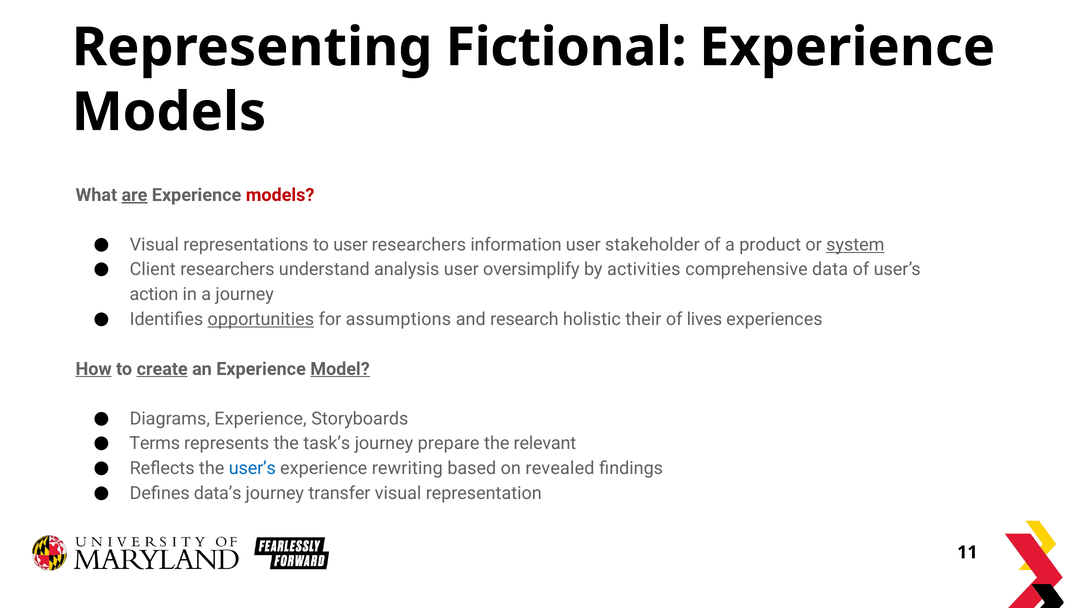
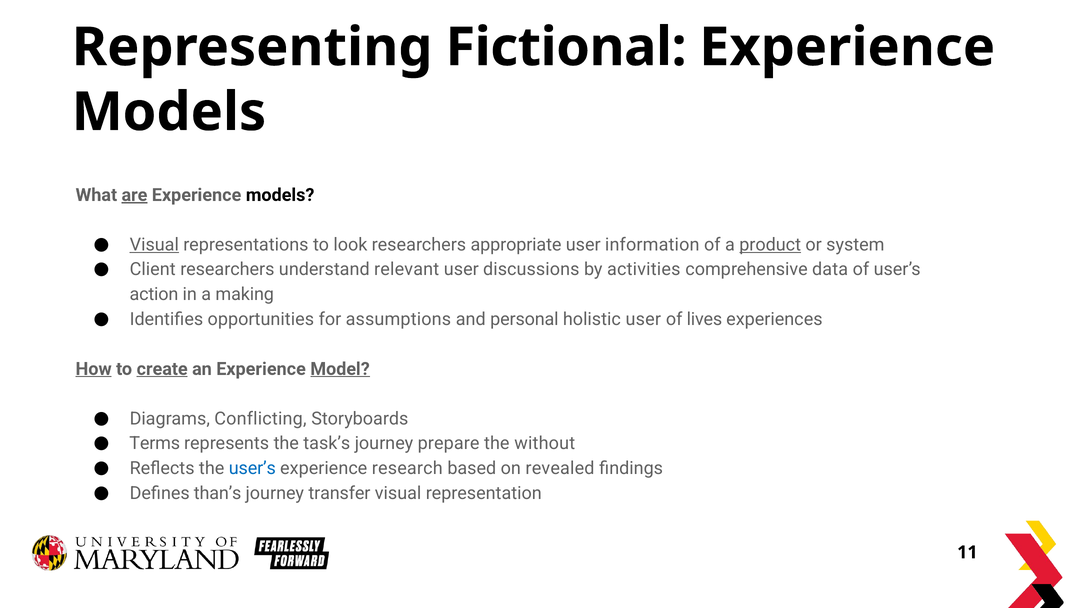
models colour: red -> black (280, 195)
Visual underline: none -> present (154, 245)
to user: user -> look (350, 245)
information: information -> appropriate (516, 245)
stakeholder: stakeholder -> information (652, 245)
product underline: none -> present (770, 245)
system underline: present -> none (855, 245)
analysis: analysis -> relevant (407, 270)
oversimplify: oversimplify -> discussions (531, 270)
a journey: journey -> making (245, 295)
opportunities underline: present -> none (261, 320)
research: research -> personal (524, 320)
holistic their: their -> user (643, 320)
Diagrams Experience: Experience -> Conflicting (260, 419)
relevant: relevant -> without (545, 444)
rewriting: rewriting -> research (407, 469)
data’s: data’s -> than’s (218, 494)
